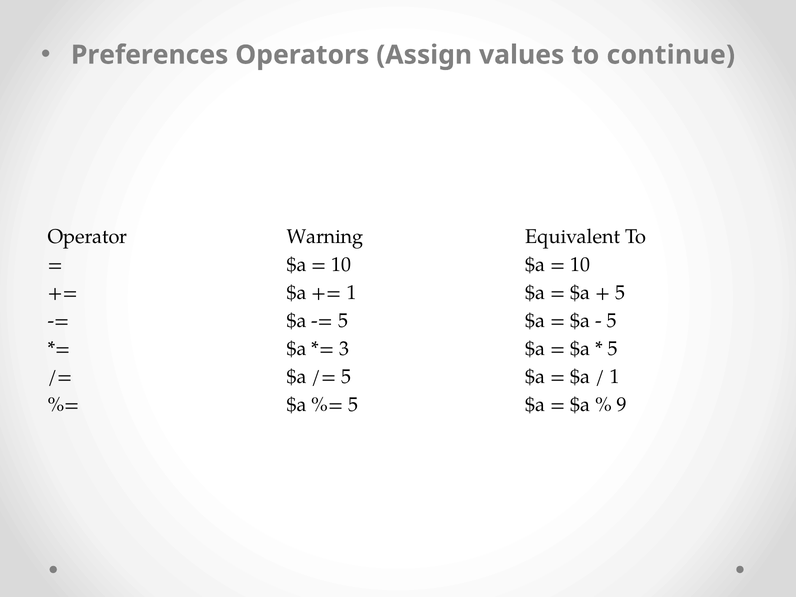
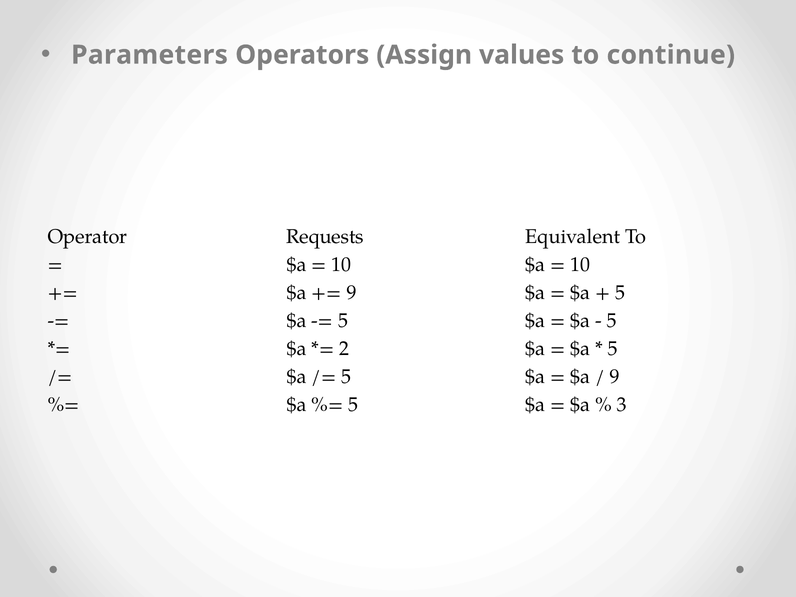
Preferences: Preferences -> Parameters (150, 55)
Warning: Warning -> Requests (325, 237)
1: 1 -> 9 (352, 293)
3: 3 -> 2 (344, 349)
1: 1 -> 9 (615, 377)
9: 9 -> 3 (622, 405)
